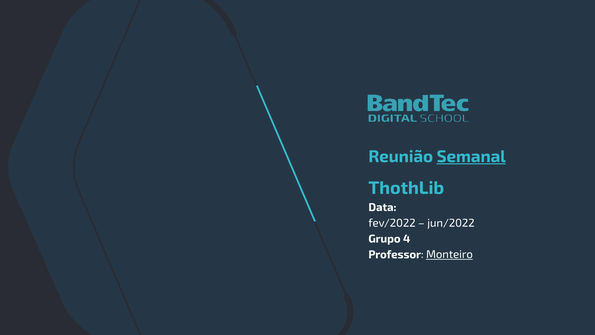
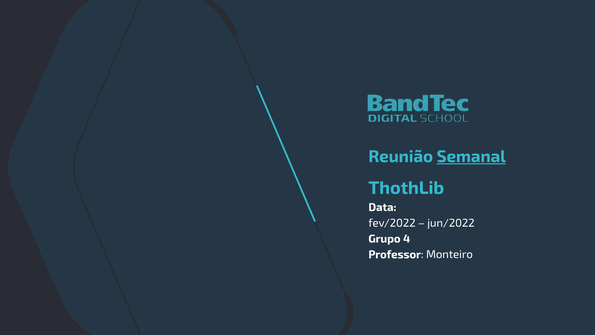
Monteiro underline: present -> none (449, 254)
